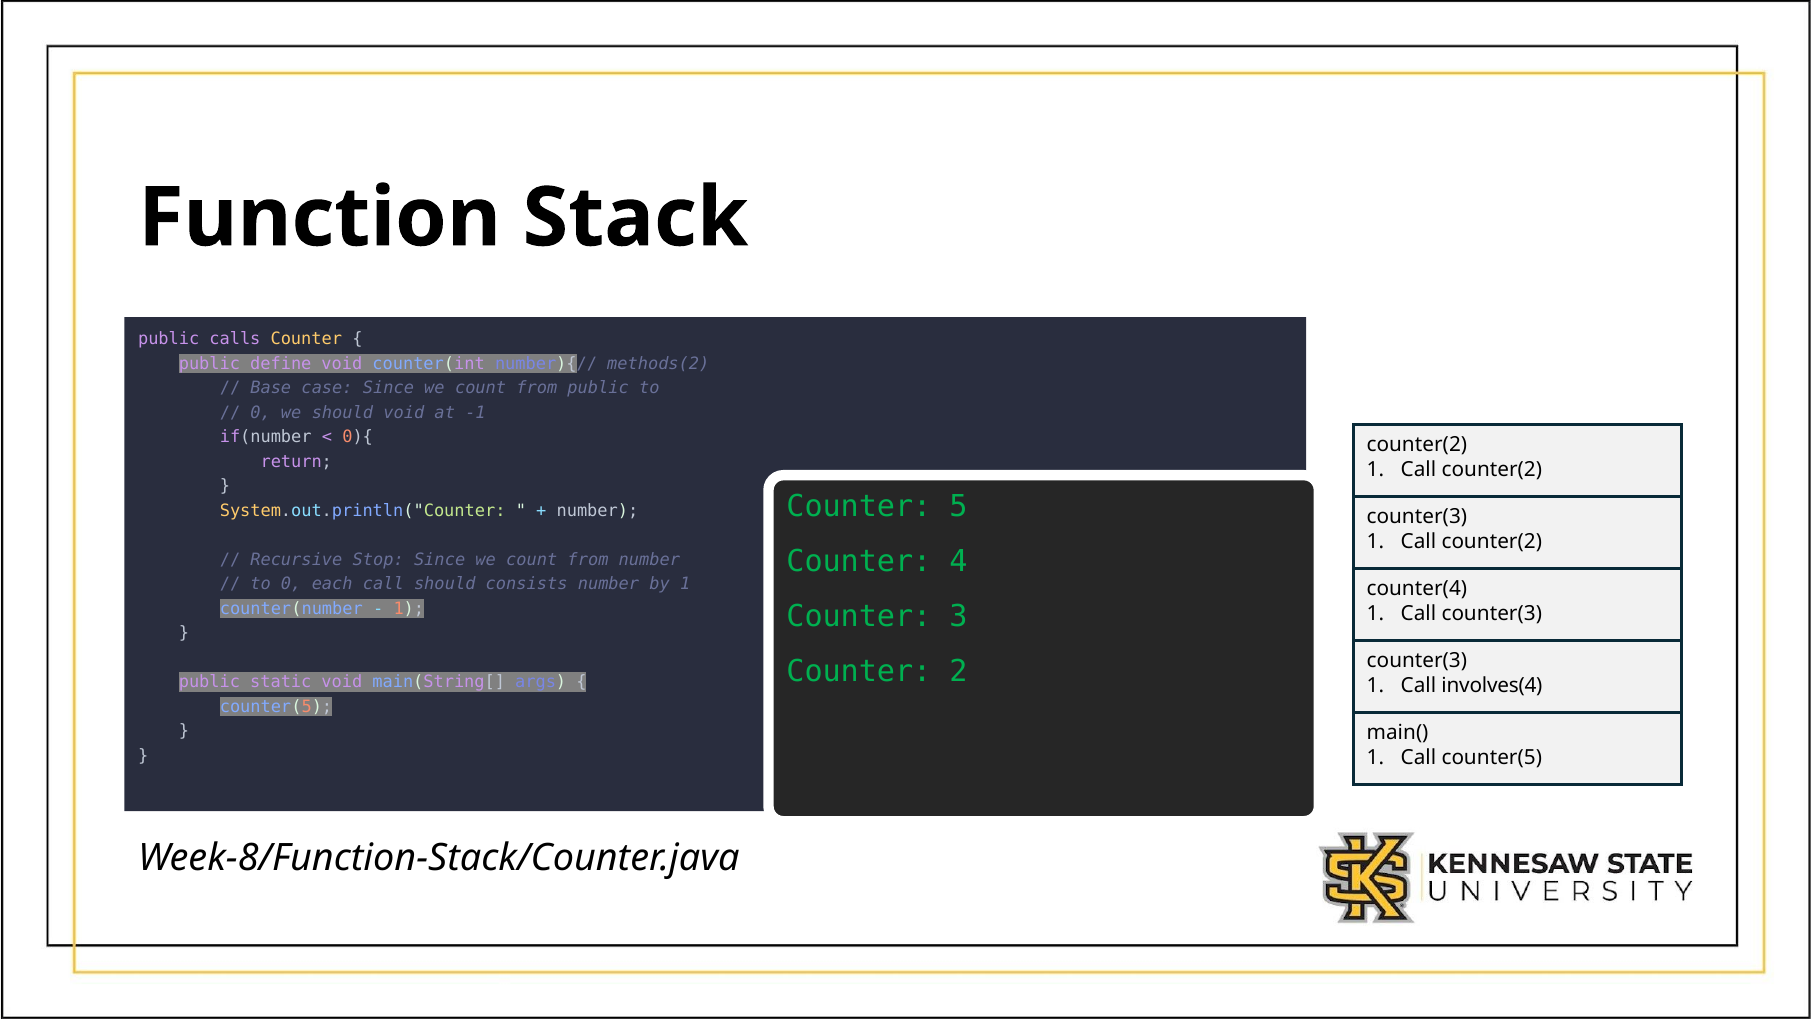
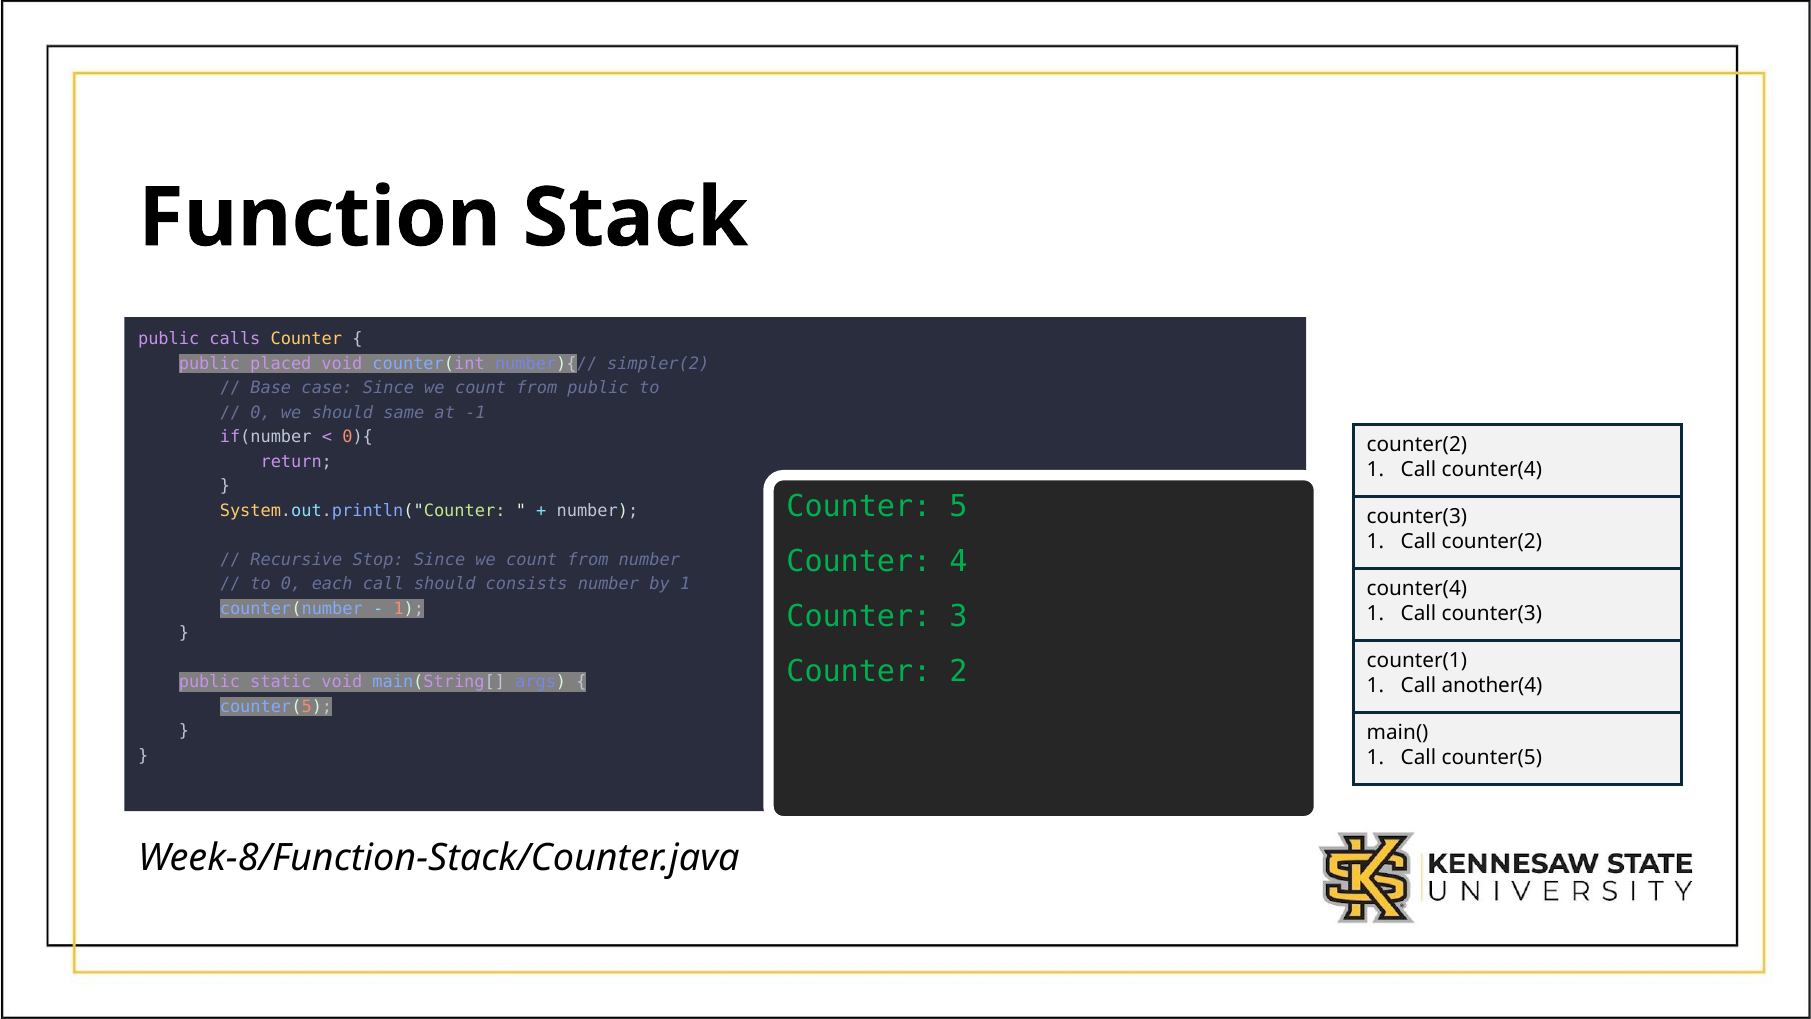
define: define -> placed (281, 364)
methods(2: methods(2 -> simpler(2 (658, 364)
should void: void -> same (404, 413)
counter(2: counter(2 -> counter(4 (1492, 469)
2 counter(3: counter(3 -> counter(1 (1417, 661)
involves(4: involves(4 -> another(4 (1492, 686)
